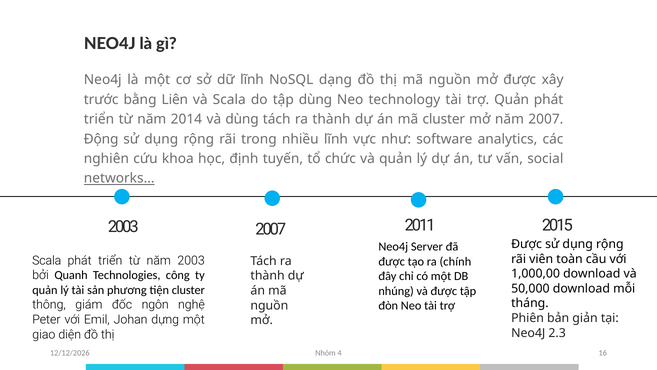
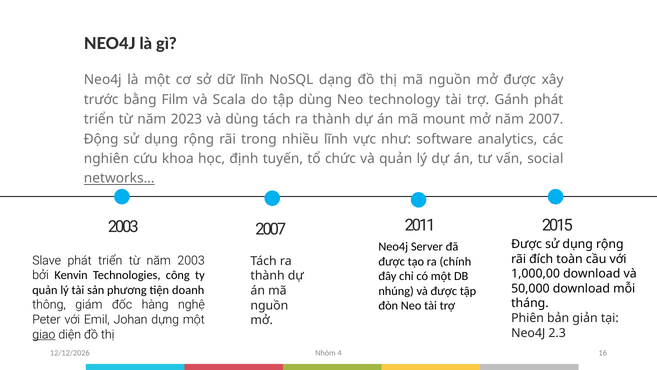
Liên: Liên -> Film (175, 99)
trợ Quản: Quản -> Gánh (512, 99)
2014: 2014 -> 2023 (186, 119)
mã cluster: cluster -> mount (444, 119)
Scala: Scala -> Slave (47, 260)
viên: viên -> đích (541, 259)
Quanh: Quanh -> Kenvin (71, 275)
tiện cluster: cluster -> doanh (188, 290)
ngôn: ngôn -> hàng (155, 304)
giao underline: none -> present (44, 334)
